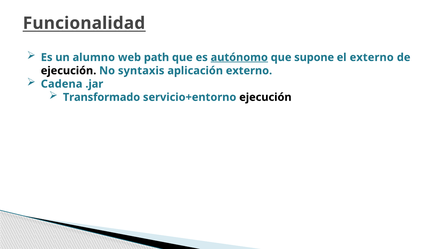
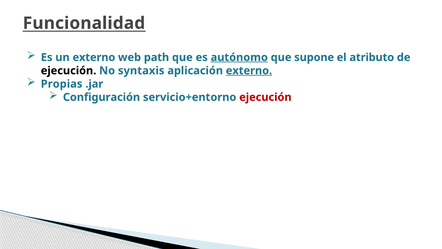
un alumno: alumno -> externo (94, 57)
el externo: externo -> atributo (372, 57)
externo underline: none -> present (249, 71)
Cadena: Cadena -> Propias (62, 84)
Transformado: Transformado -> Configuración (101, 97)
ejecución colour: black -> red (265, 97)
